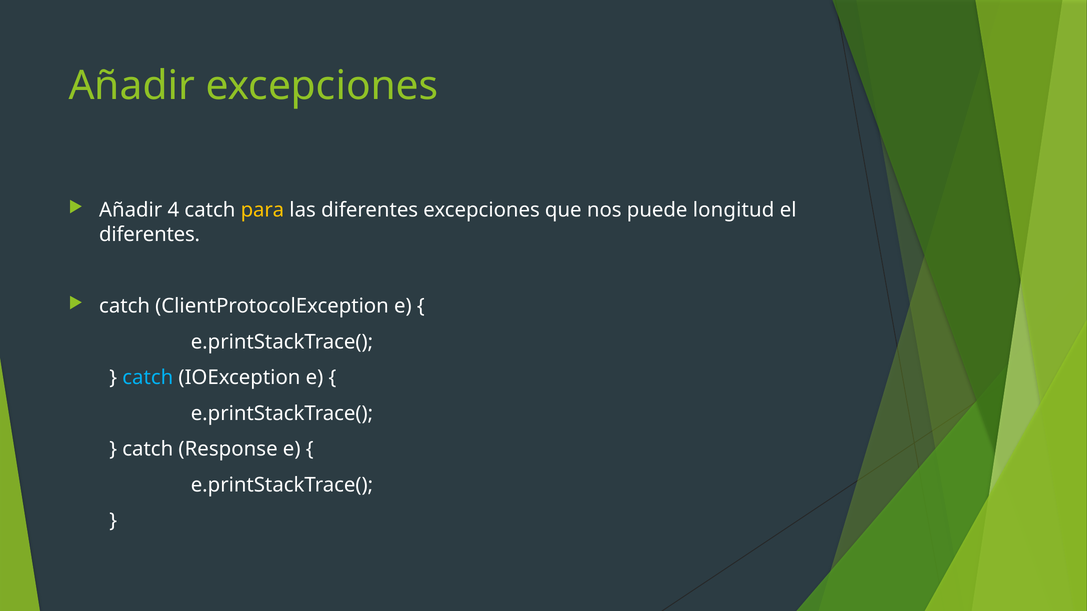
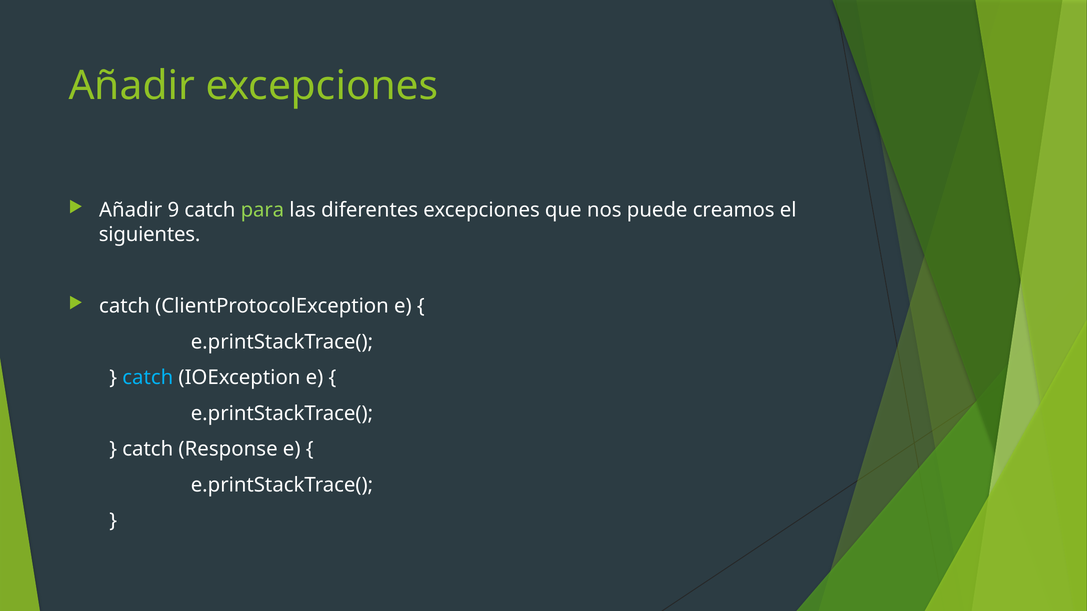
4: 4 -> 9 (173, 210)
para colour: yellow -> light green (262, 210)
longitud: longitud -> creamos (734, 210)
diferentes: diferentes -> siguientes (150, 235)
